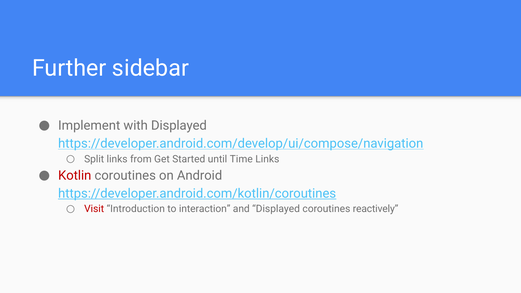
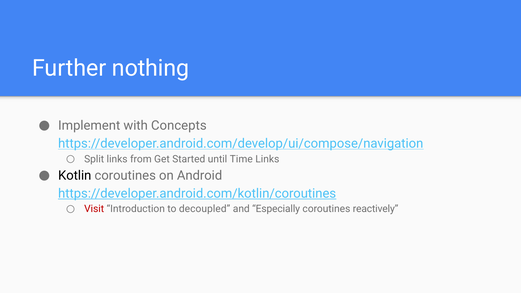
sidebar: sidebar -> nothing (151, 68)
with Displayed: Displayed -> Concepts (179, 126)
Kotlin colour: red -> black (75, 176)
interaction: interaction -> decoupled (205, 209)
and Displayed: Displayed -> Especially (276, 209)
